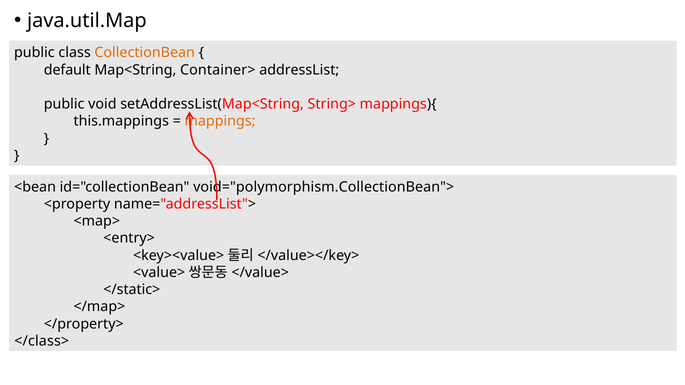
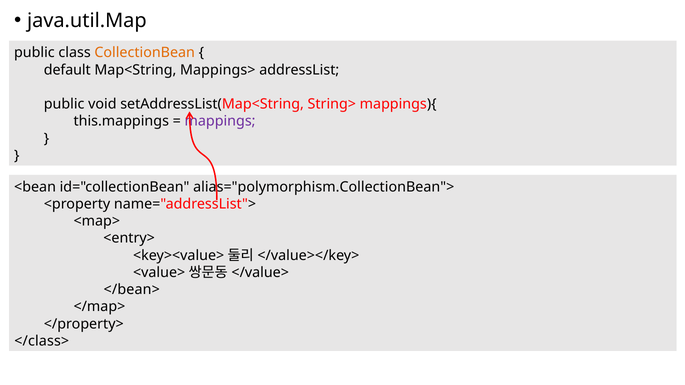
Container>: Container> -> Mappings> (218, 70)
mappings colour: orange -> purple (220, 121)
void="polymorphism.CollectionBean">: void="polymorphism.CollectionBean"> -> alias="polymorphism.CollectionBean"> (324, 187)
</static>: </static> -> </bean> (132, 290)
